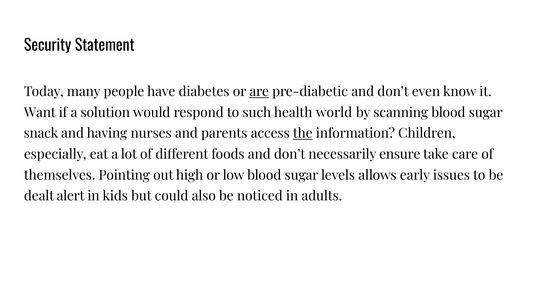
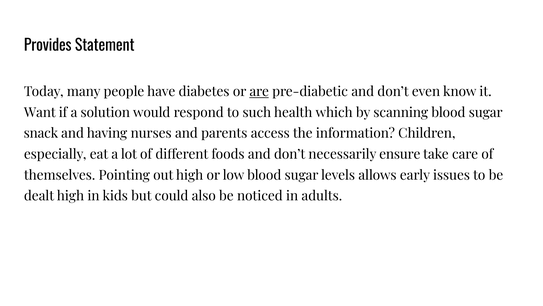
Security: Security -> Provides (48, 46)
world: world -> which (334, 112)
the underline: present -> none (303, 133)
dealt alert: alert -> high (70, 196)
